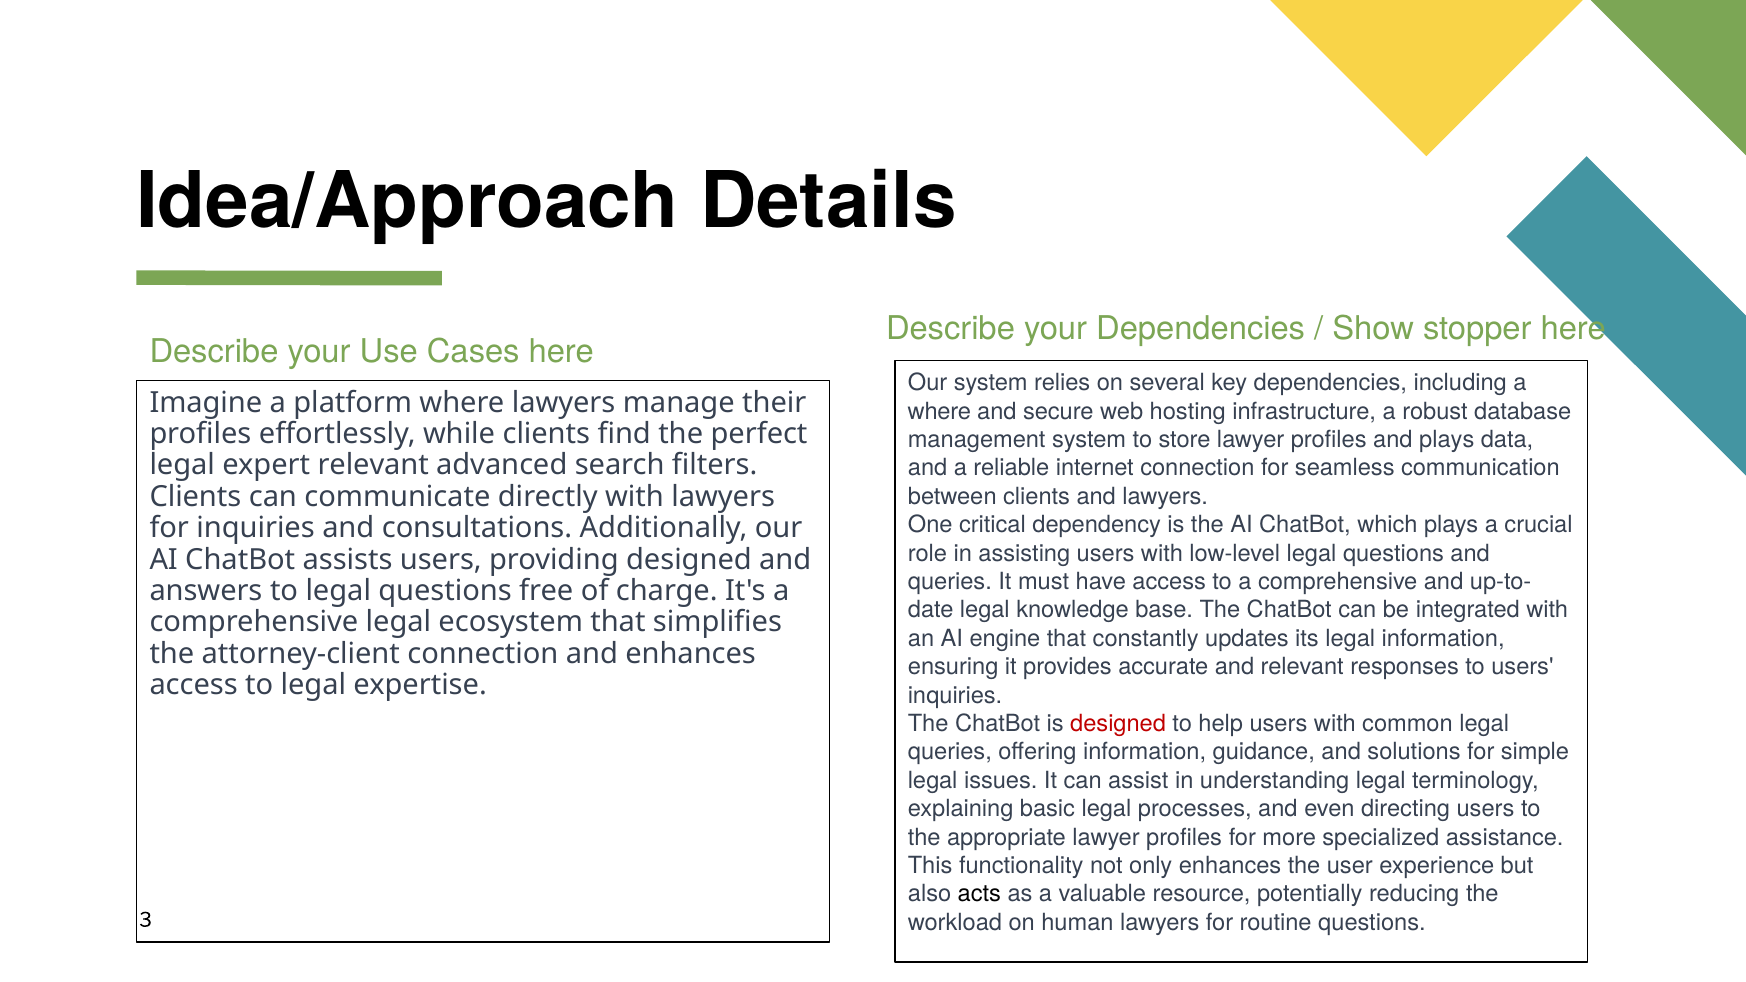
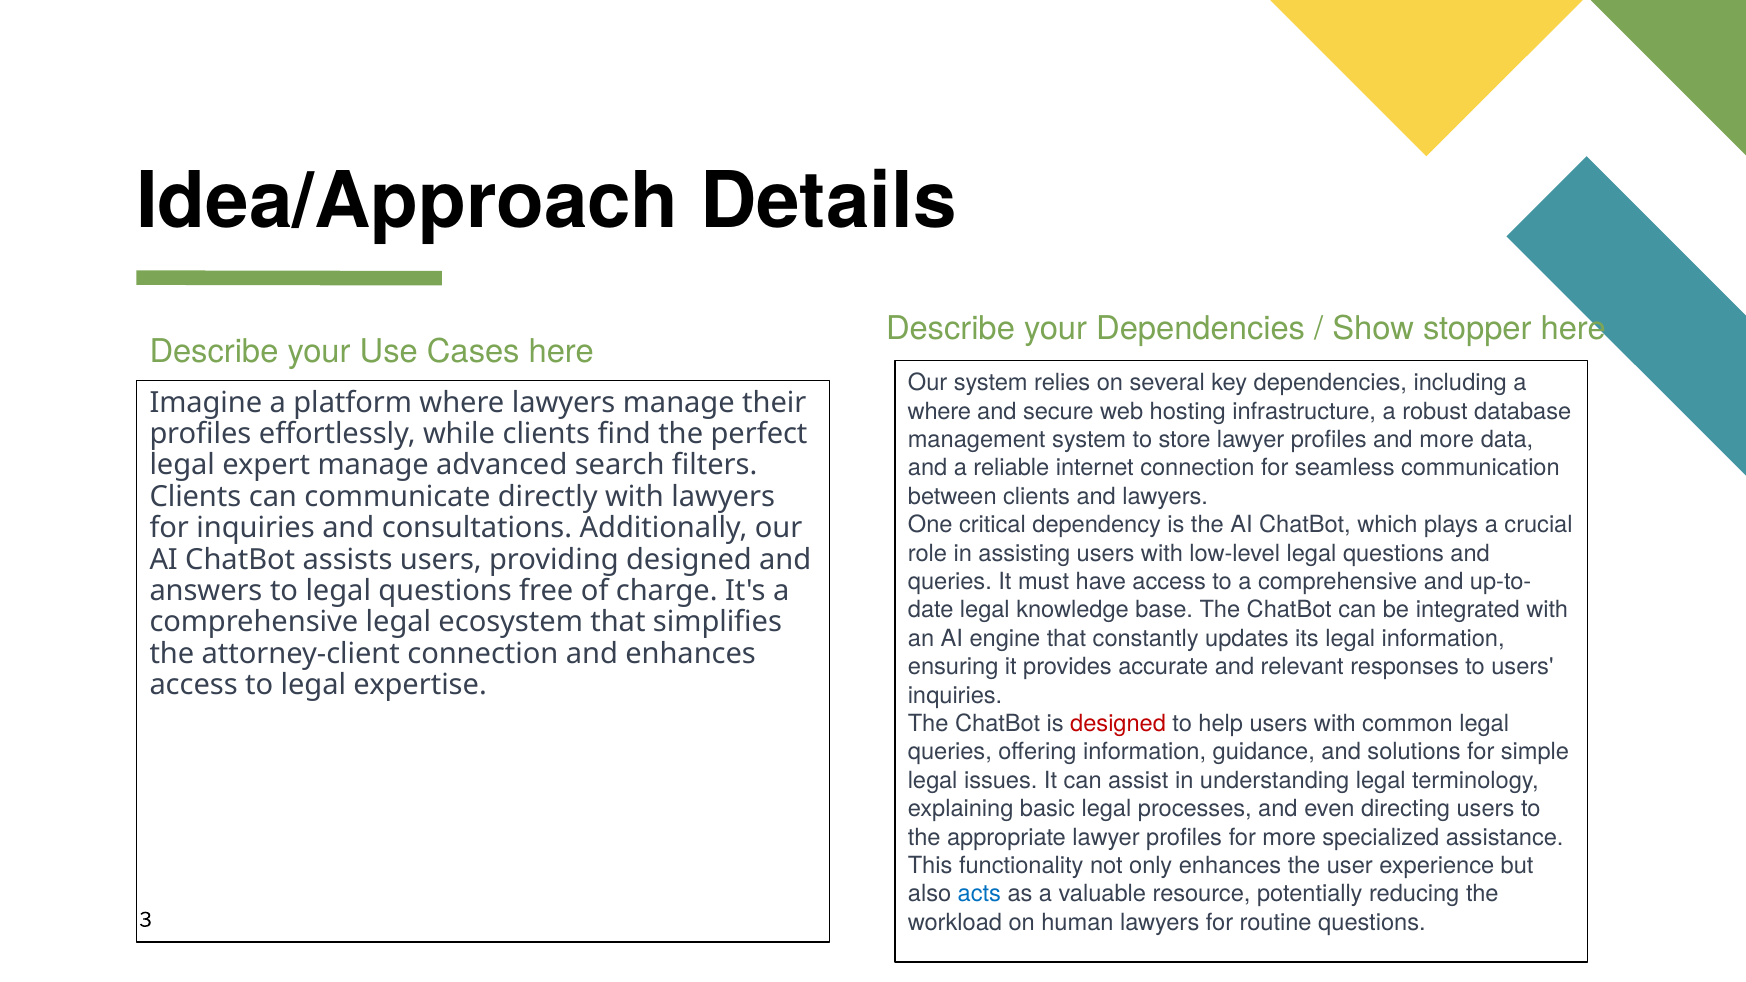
and plays: plays -> more (1447, 440)
expert relevant: relevant -> manage (373, 465)
acts colour: black -> blue (979, 894)
